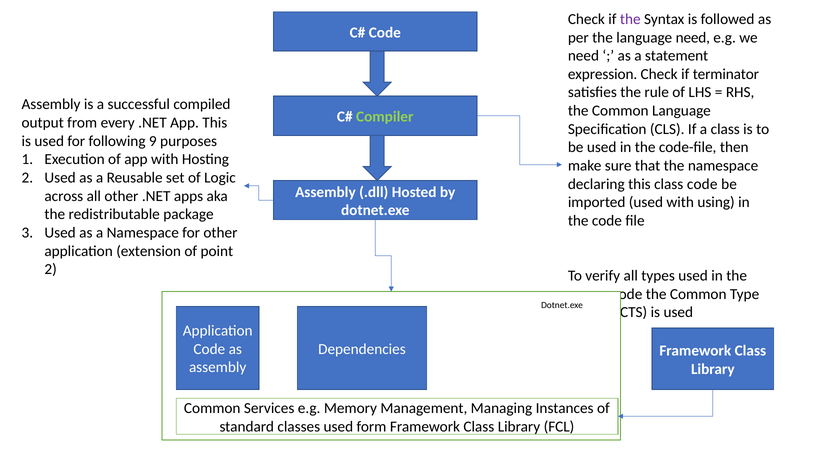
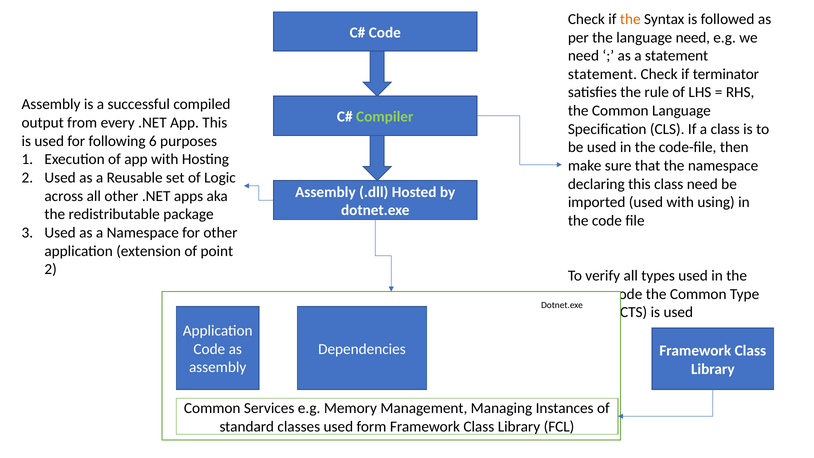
the colour: purple -> orange (630, 19)
expression: expression -> statement (602, 74)
9: 9 -> 6 (153, 141)
class code: code -> need (702, 184)
